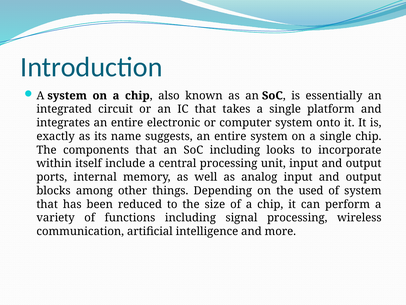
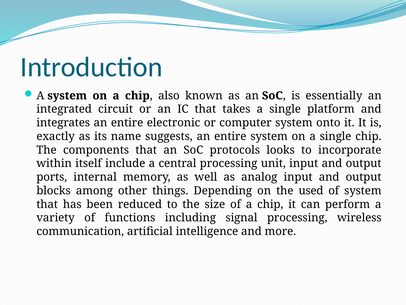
SoC including: including -> protocols (235, 150)
